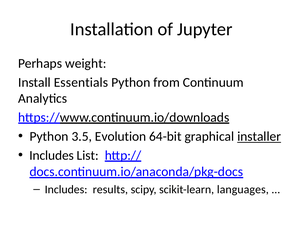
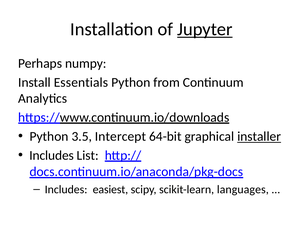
Jupyter underline: none -> present (205, 29)
weight: weight -> numpy (86, 64)
Evolution: Evolution -> Intercept (120, 137)
results: results -> easiest (110, 190)
